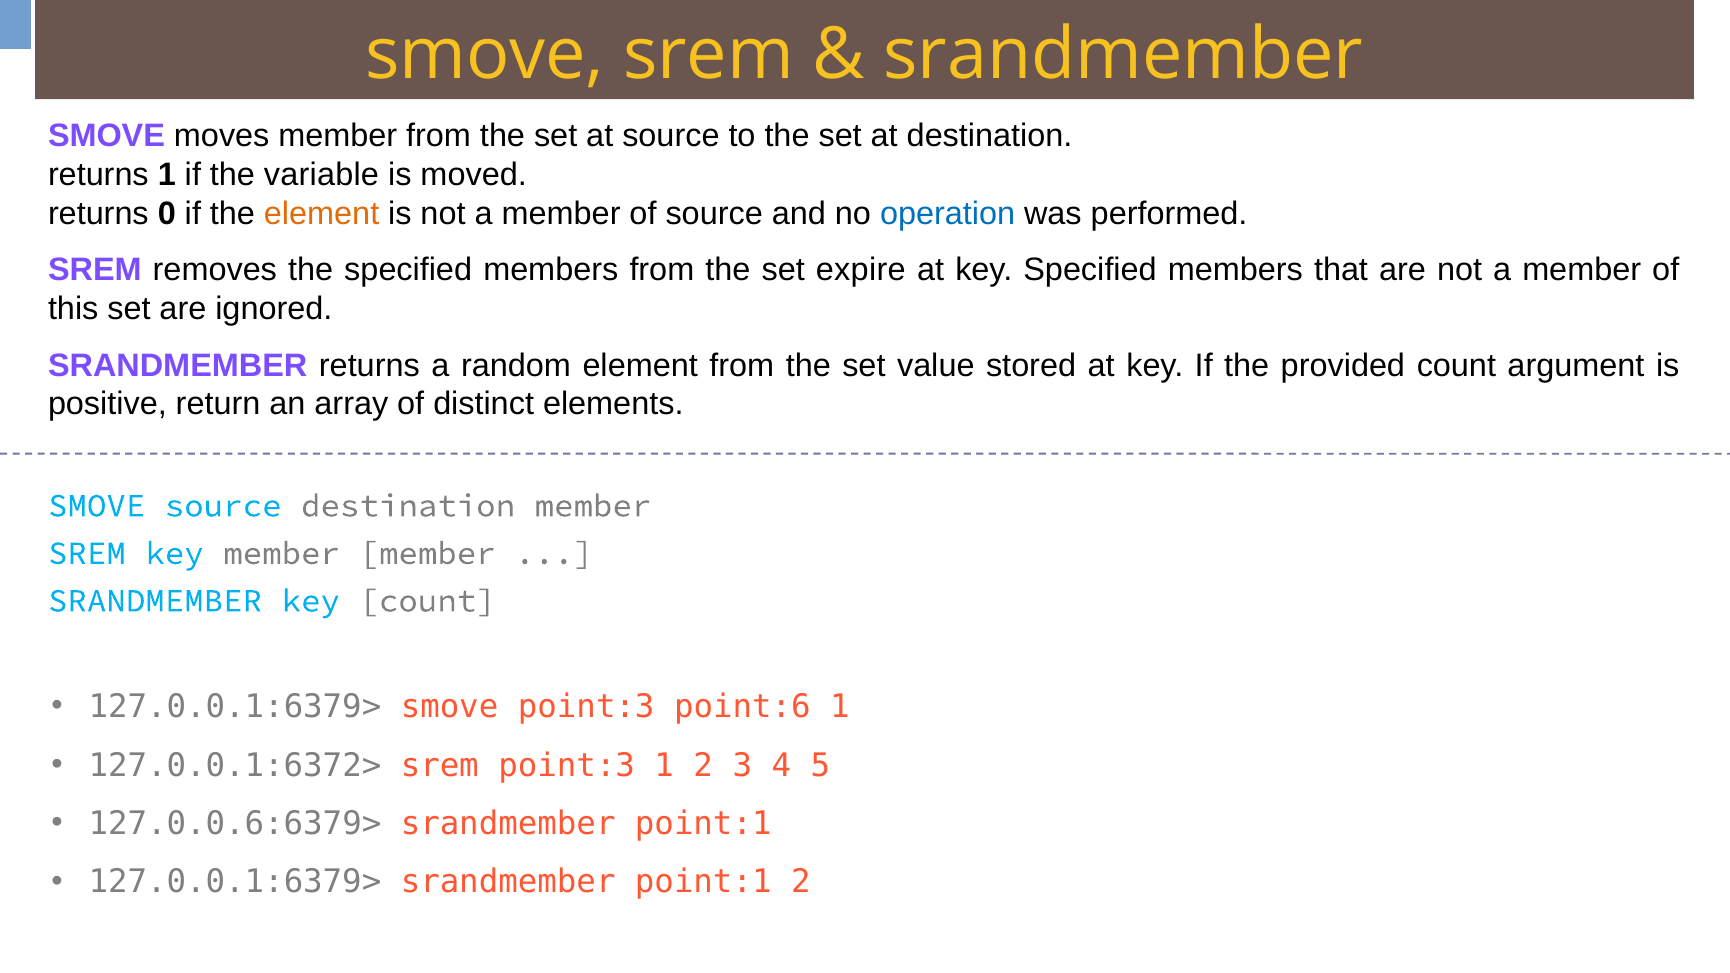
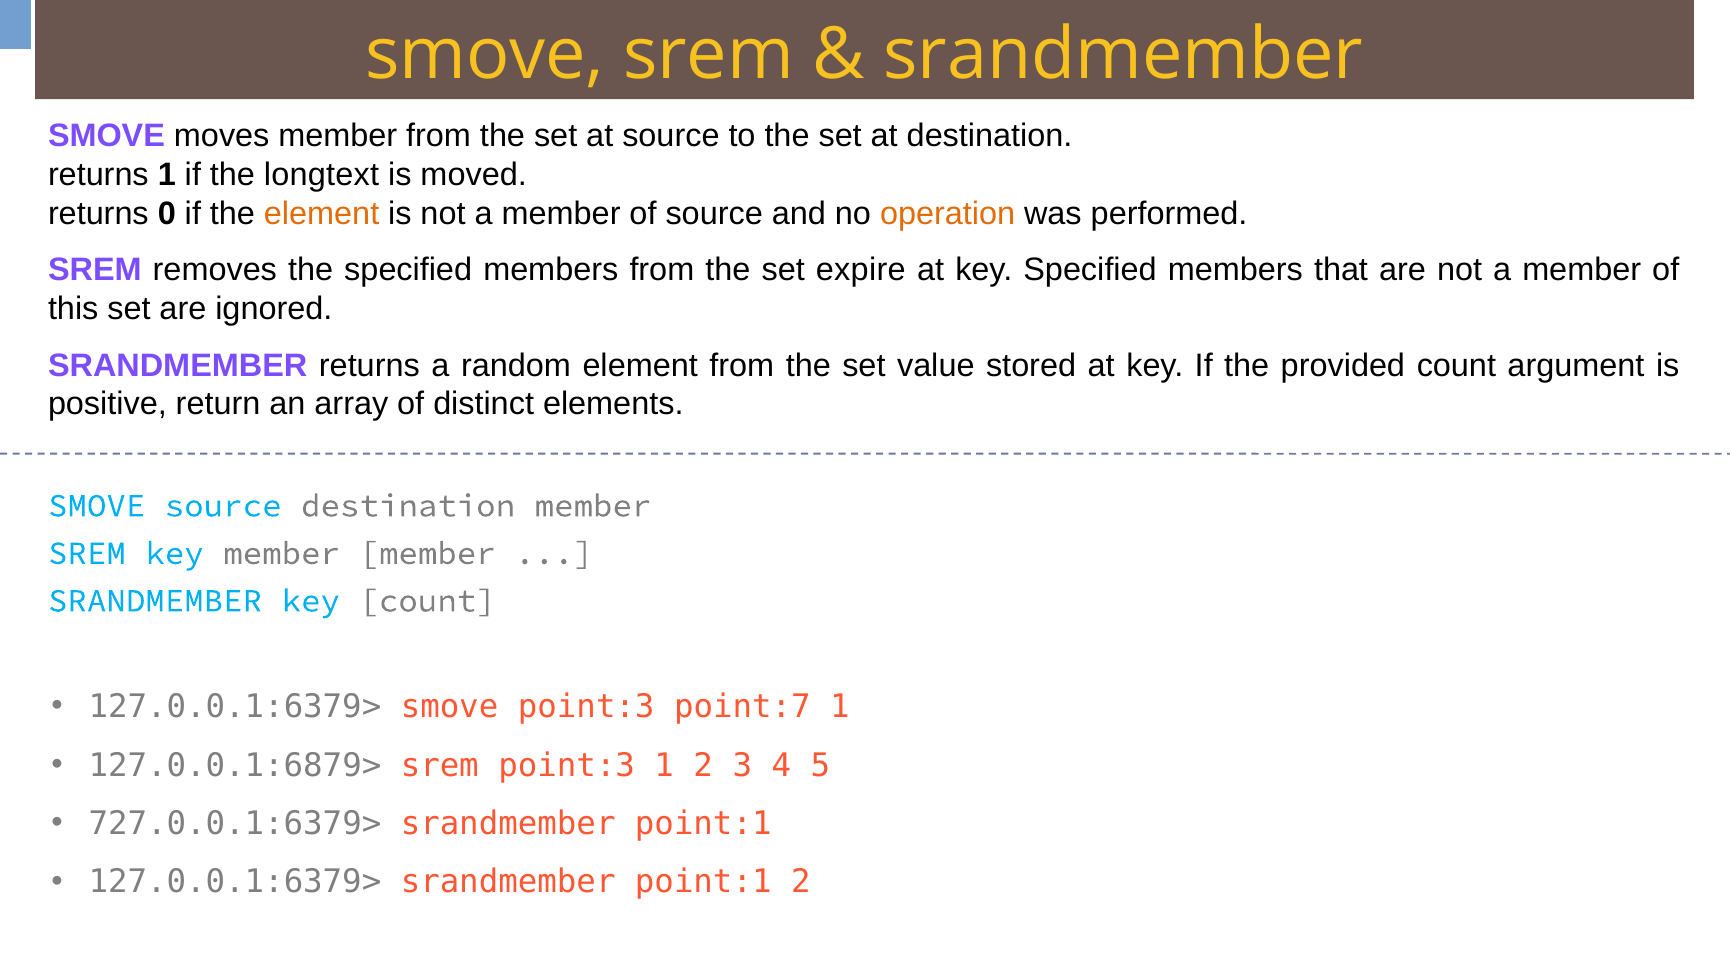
variable: variable -> longtext (321, 175)
operation colour: blue -> orange (948, 214)
point:6: point:6 -> point:7 (742, 707)
127.0.0.1:6372>: 127.0.0.1:6372> -> 127.0.0.1:6879> (235, 765)
127.0.0.6:6379>: 127.0.0.6:6379> -> 727.0.0.1:6379> (235, 824)
